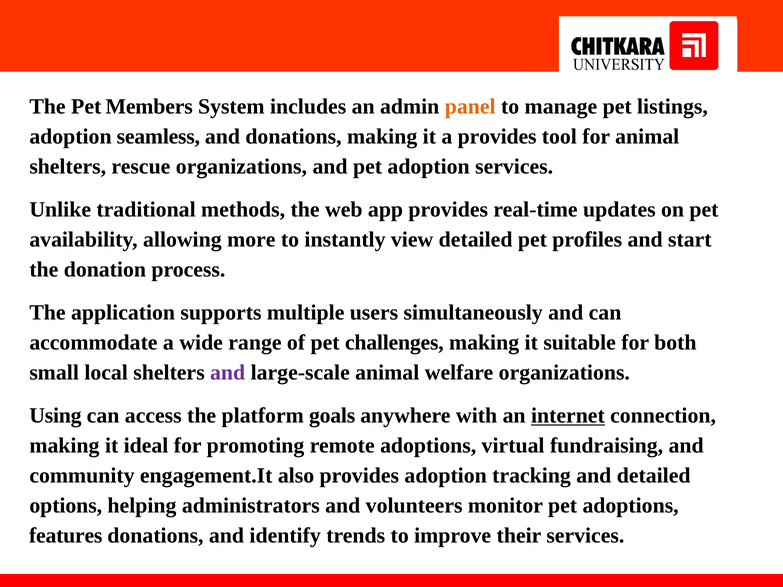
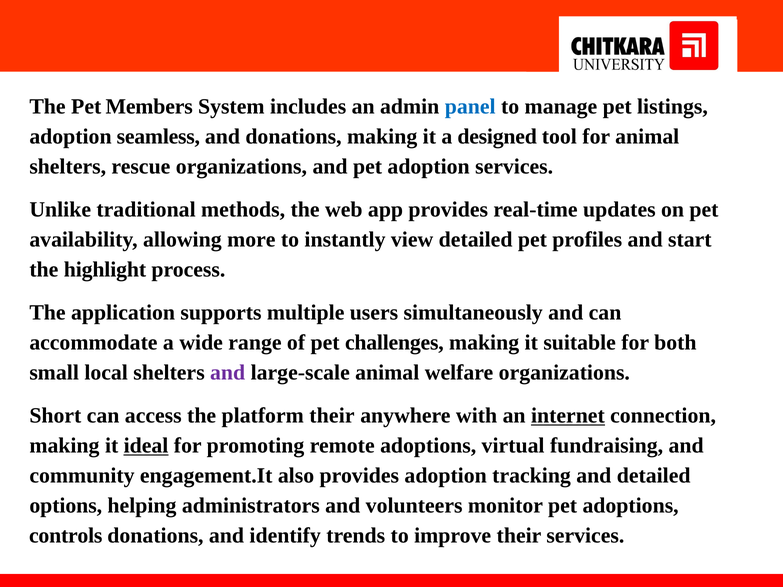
panel colour: orange -> blue (470, 106)
a provides: provides -> designed (497, 136)
donation: donation -> highlight (105, 270)
Using: Using -> Short (55, 416)
platform goals: goals -> their (332, 416)
ideal underline: none -> present (146, 446)
features: features -> controls (66, 536)
